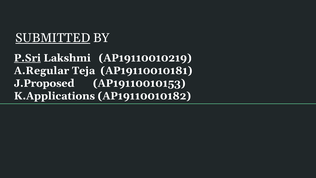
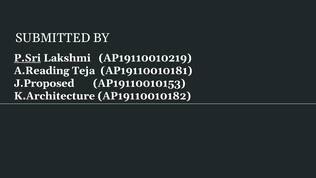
SUBMITTED underline: present -> none (53, 38)
A.Regular: A.Regular -> A.Reading (42, 71)
K.Applications: K.Applications -> K.Architecture (54, 96)
